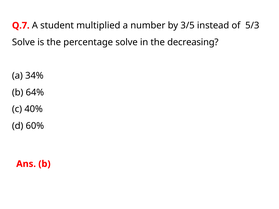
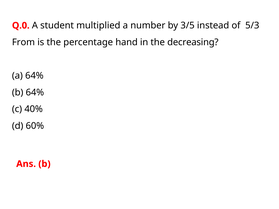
Q.7: Q.7 -> Q.0 (21, 26)
Solve: Solve -> From (23, 42)
percentage solve: solve -> hand (127, 42)
a 34%: 34% -> 64% (34, 76)
